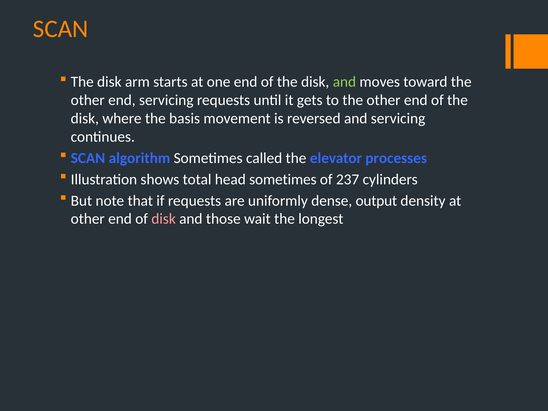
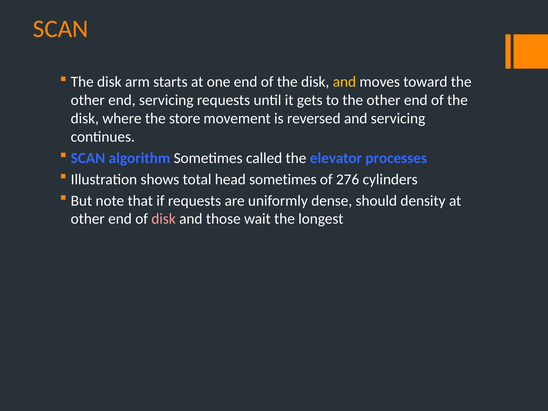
and colour: light green -> yellow (344, 82)
basis: basis -> store (185, 118)
237: 237 -> 276 (348, 179)
output: output -> should (376, 201)
